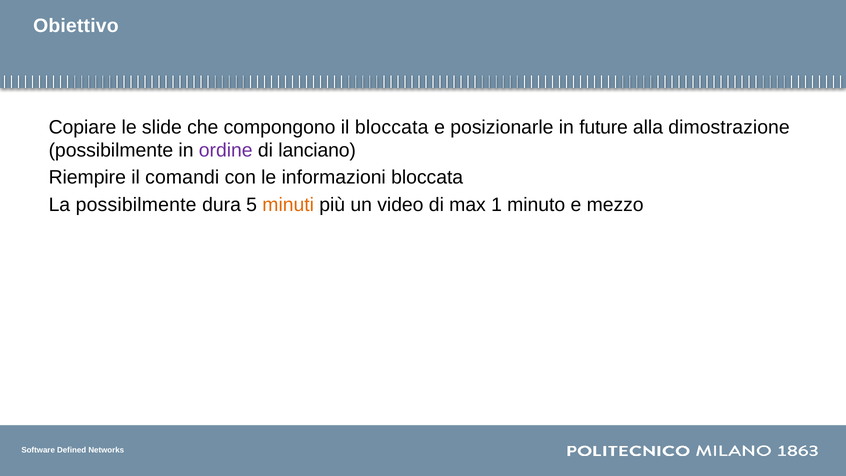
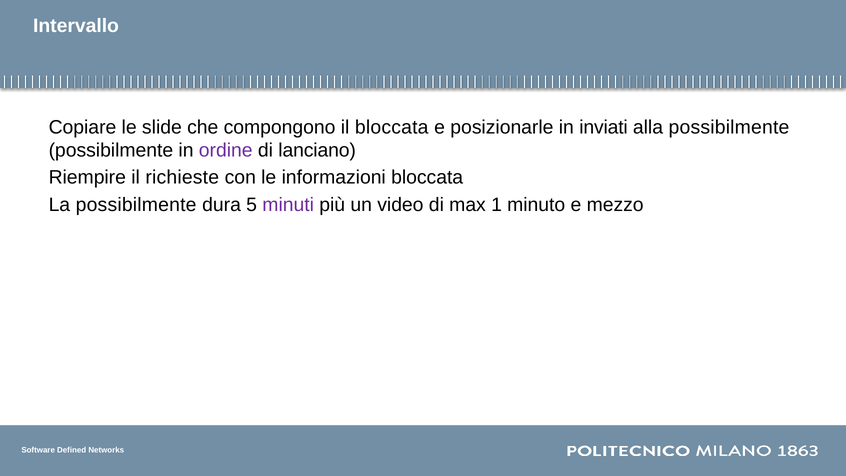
Obiettivo: Obiettivo -> Intervallo (76, 26)
future: future -> inviati (604, 127)
alla dimostrazione: dimostrazione -> possibilmente (729, 127)
comandi: comandi -> richieste (182, 178)
minuti colour: orange -> purple (288, 205)
